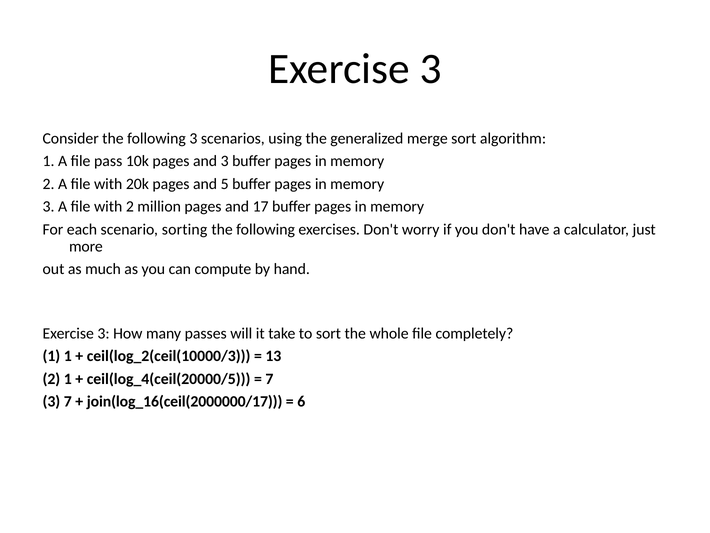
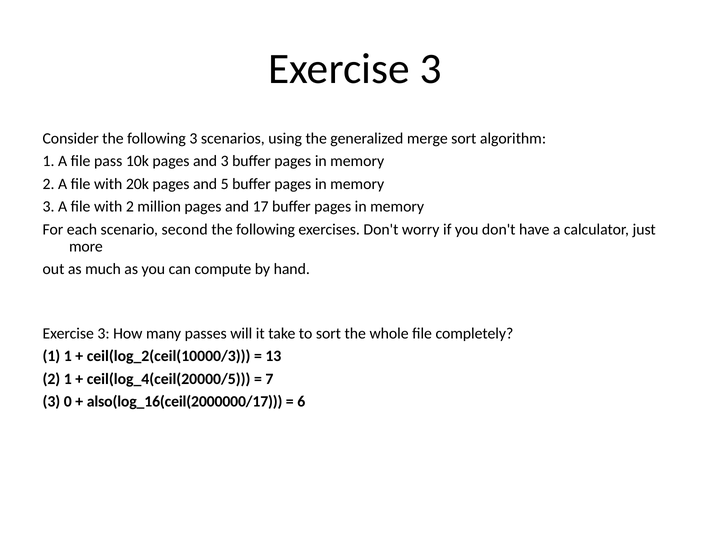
sorting: sorting -> second (185, 229)
3 7: 7 -> 0 (68, 401)
join(log_16(ceil(2000000/17: join(log_16(ceil(2000000/17 -> also(log_16(ceil(2000000/17 (185, 401)
